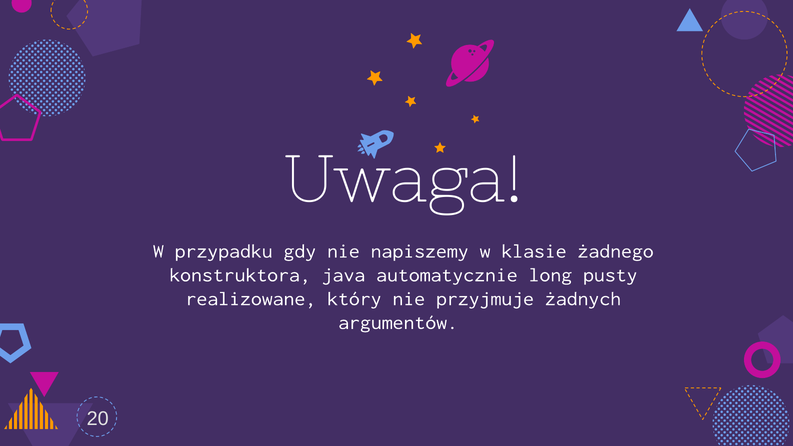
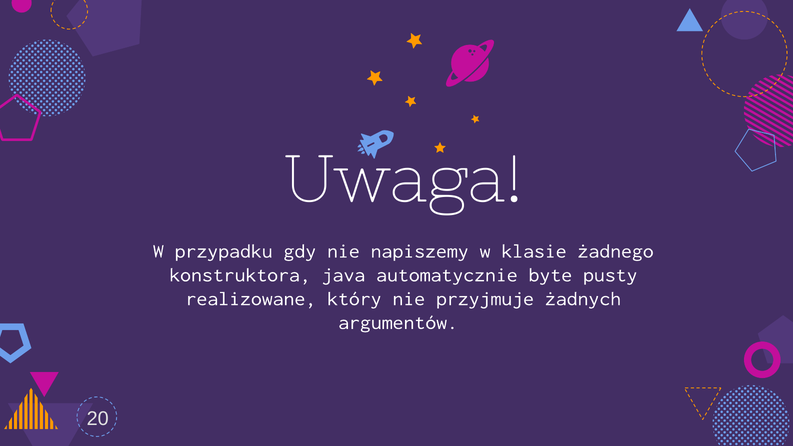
long: long -> byte (550, 275)
